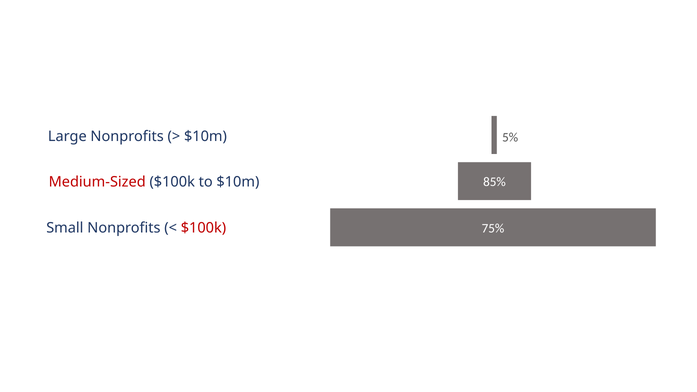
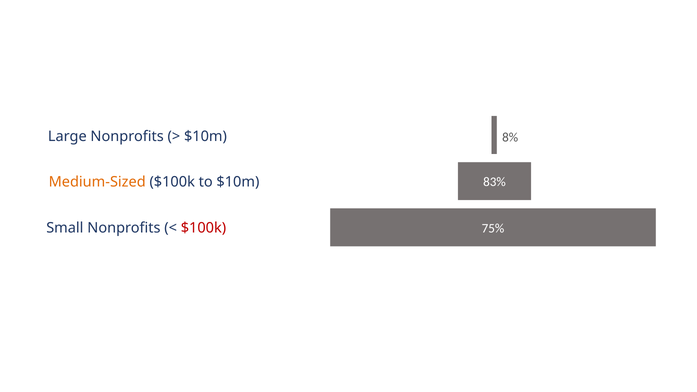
5%: 5% -> 8% (510, 138)
85%: 85% -> 83% (494, 182)
Medium-Sized colour: red -> orange (97, 182)
